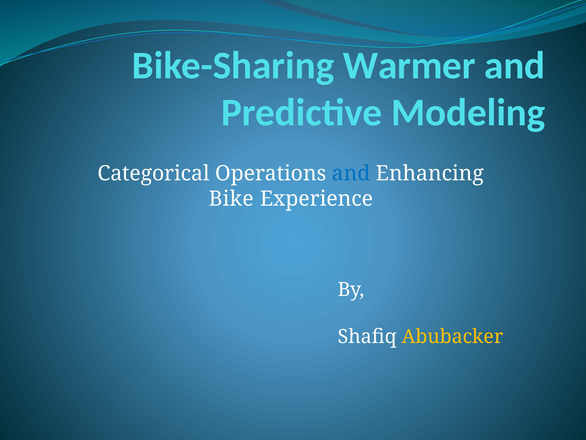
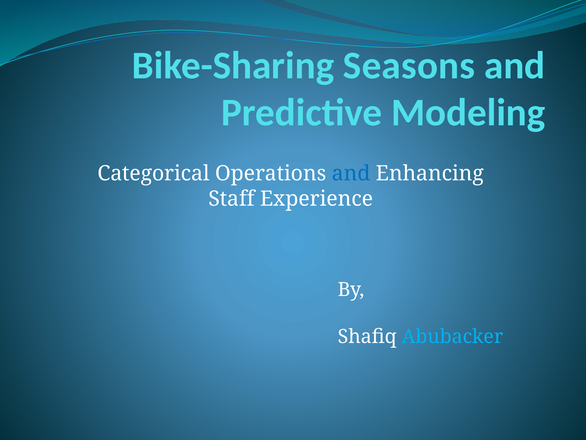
Warmer: Warmer -> Seasons (409, 66)
Bike: Bike -> Staff (232, 199)
Abubacker colour: yellow -> light blue (453, 336)
